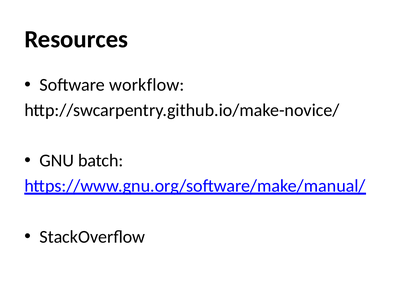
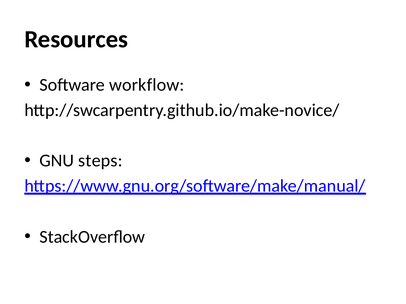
batch: batch -> steps (100, 161)
